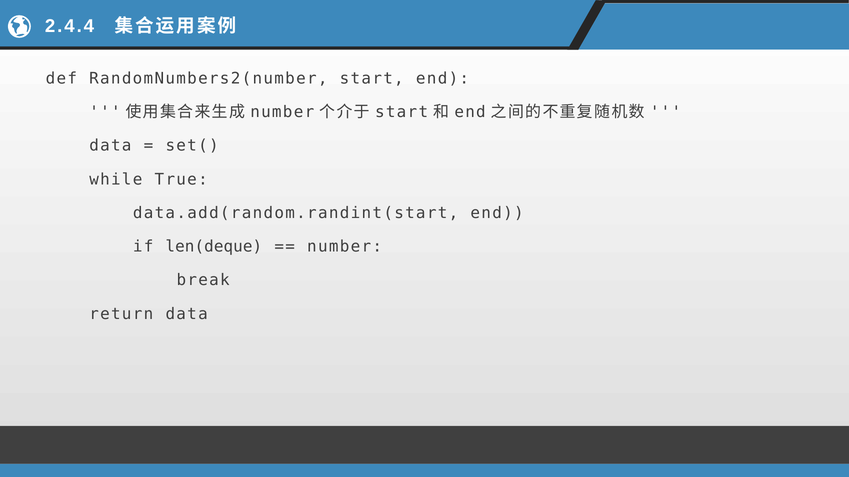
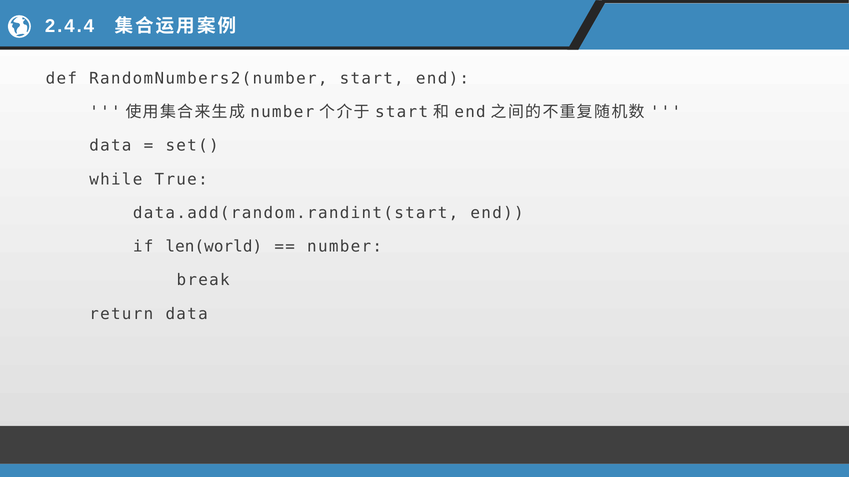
len(deque: len(deque -> len(world (214, 247)
